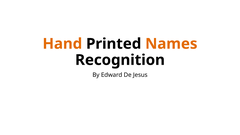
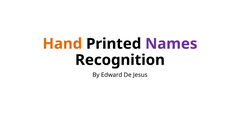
Names colour: orange -> purple (171, 44)
